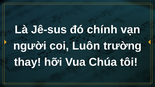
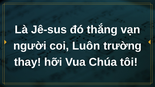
chính: chính -> thắng (102, 30)
